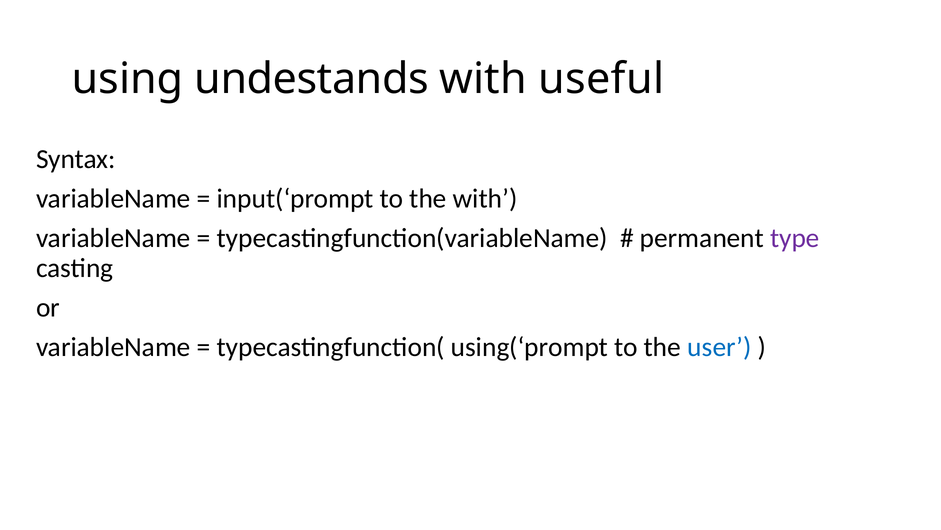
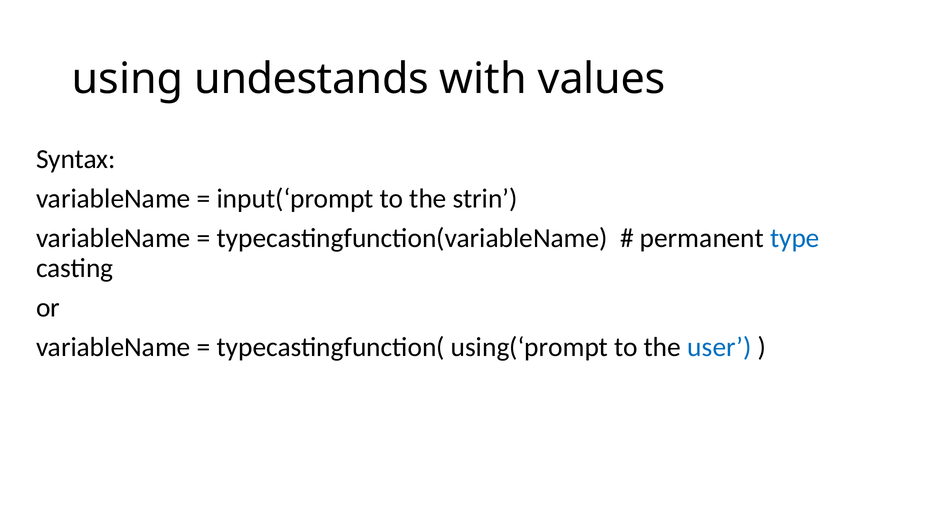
useful: useful -> values (602, 79)
the with: with -> strin (485, 199)
type colour: purple -> blue (795, 238)
